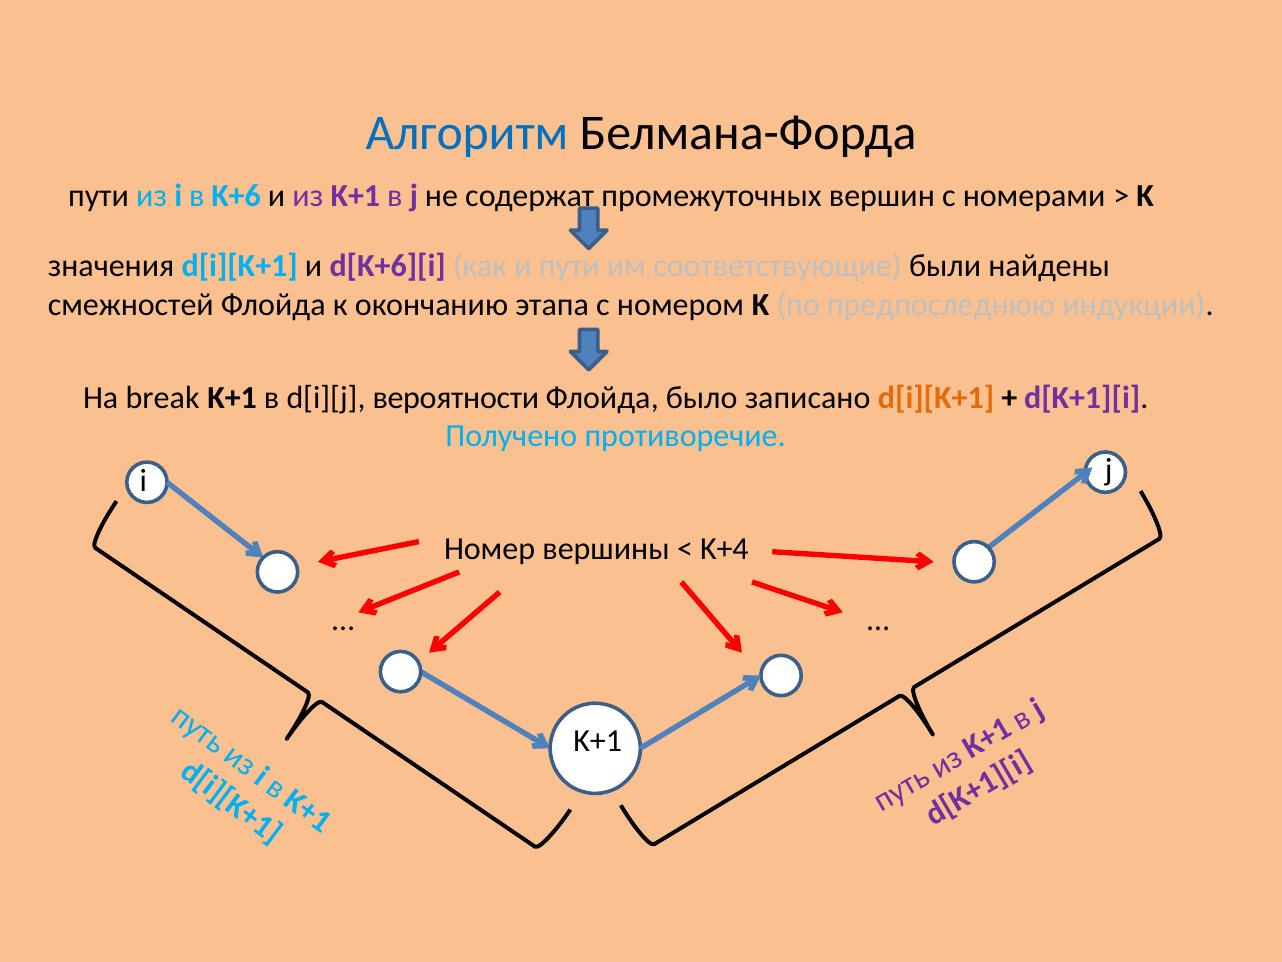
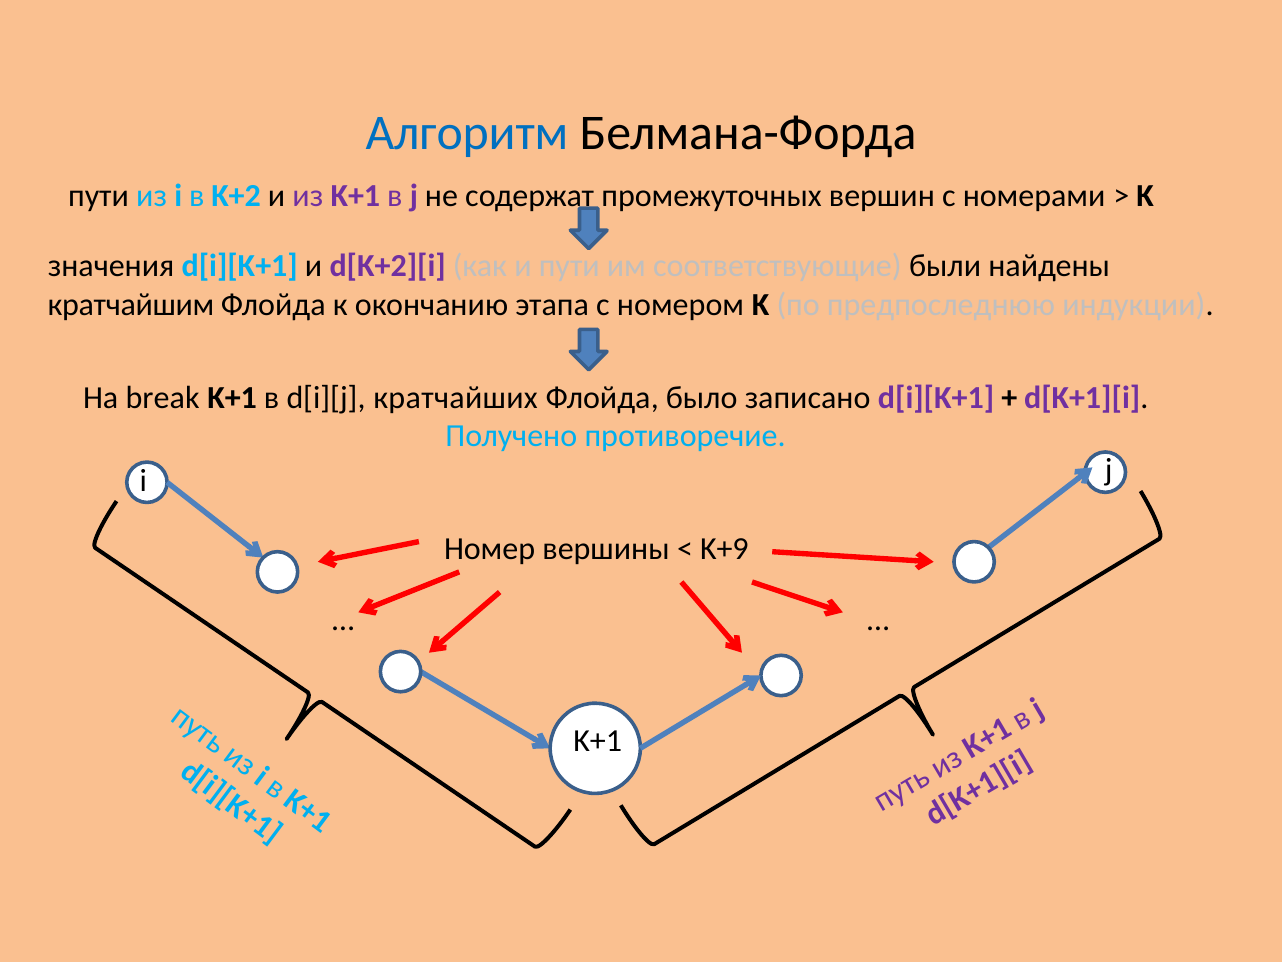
K+6: K+6 -> K+2 (236, 196)
d[K+6][i: d[K+6][i -> d[K+2][i (388, 266)
смежностей: смежностей -> кратчайшим (131, 305)
вероятности: вероятности -> кратчайших (456, 397)
d[i][K+1 colour: orange -> purple (936, 397)
K+4: K+4 -> K+9 (724, 549)
